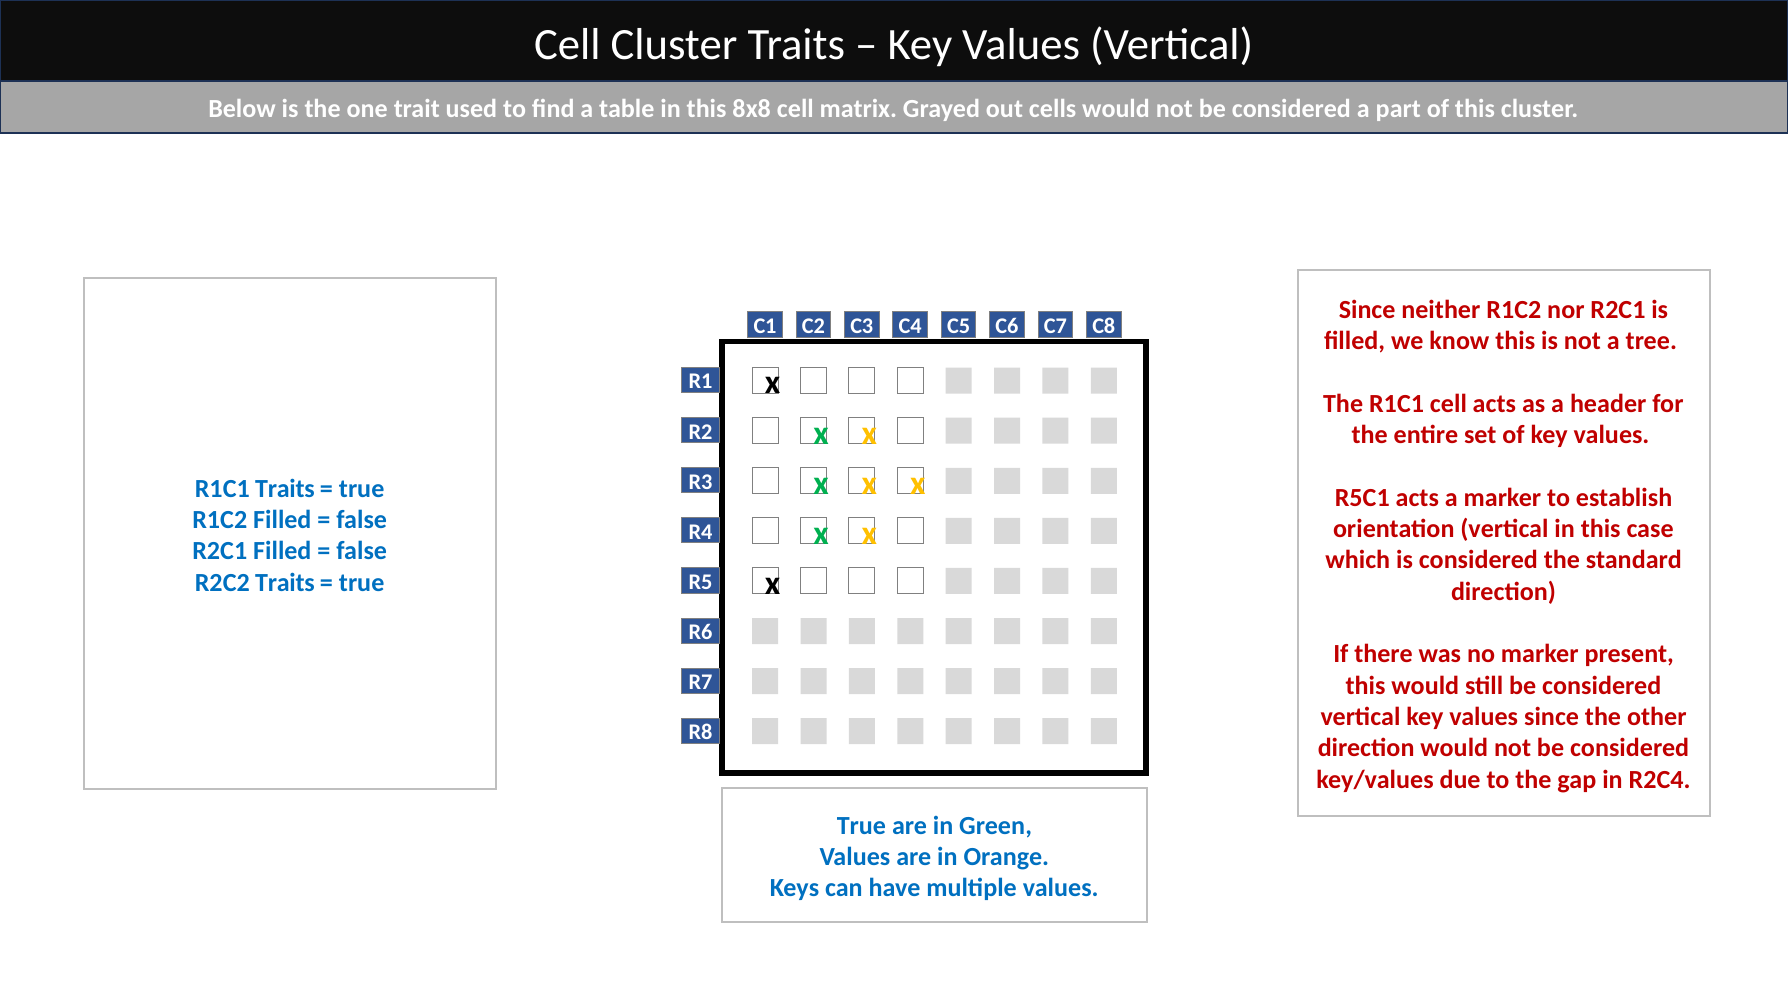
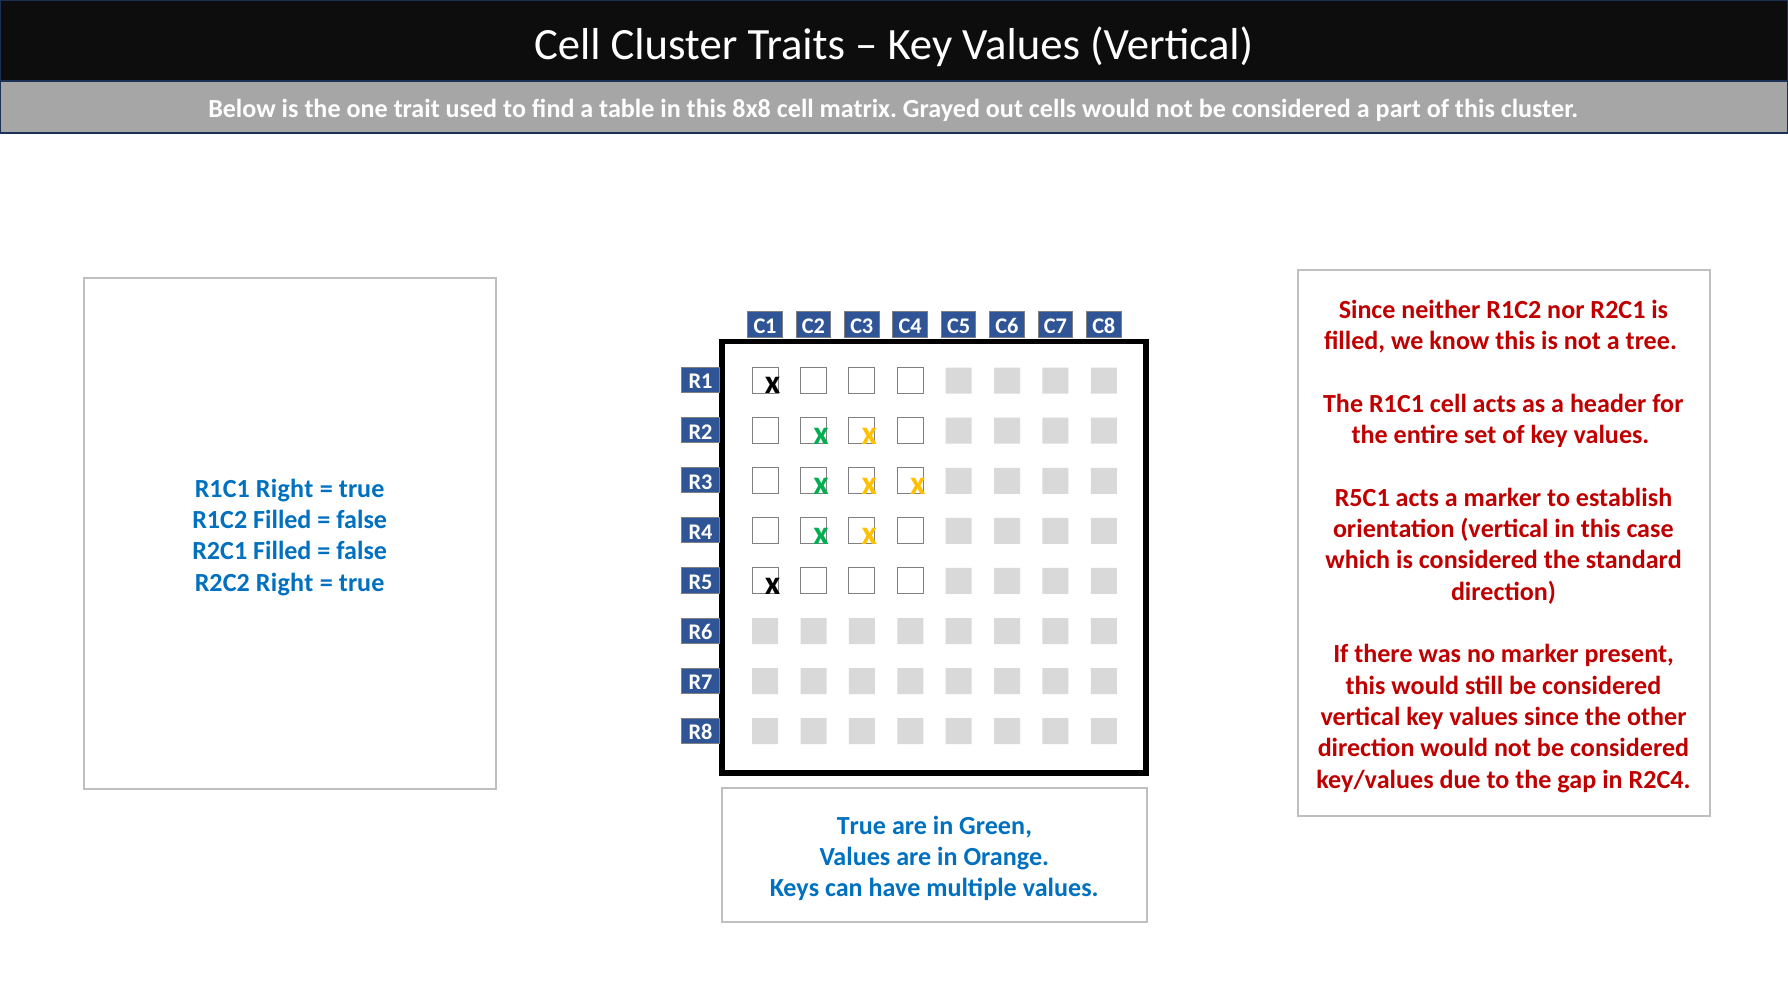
R1C1 Traits: Traits -> Right (285, 488)
R2C2 Traits: Traits -> Right (285, 582)
